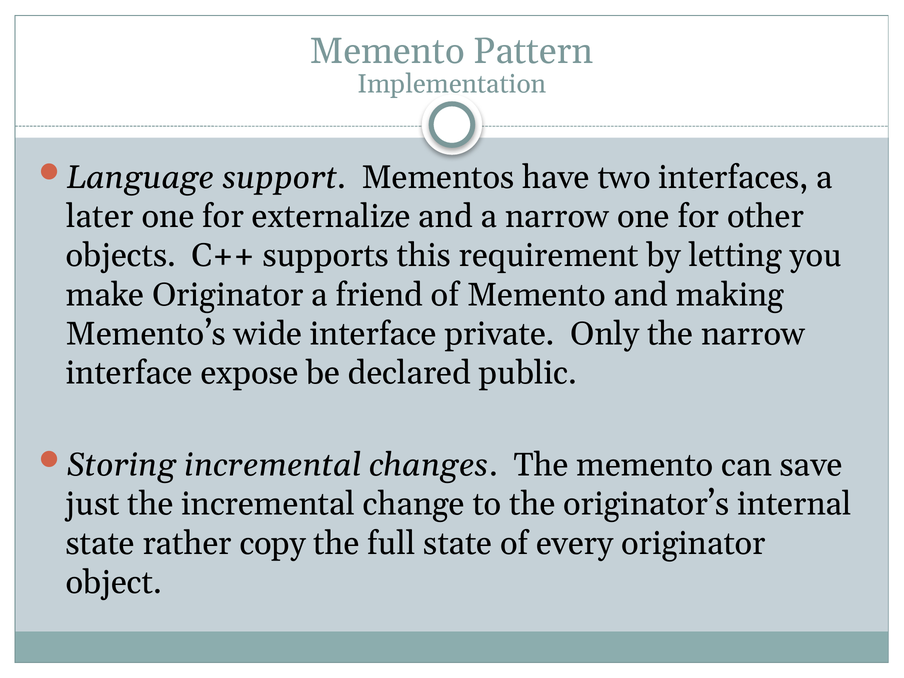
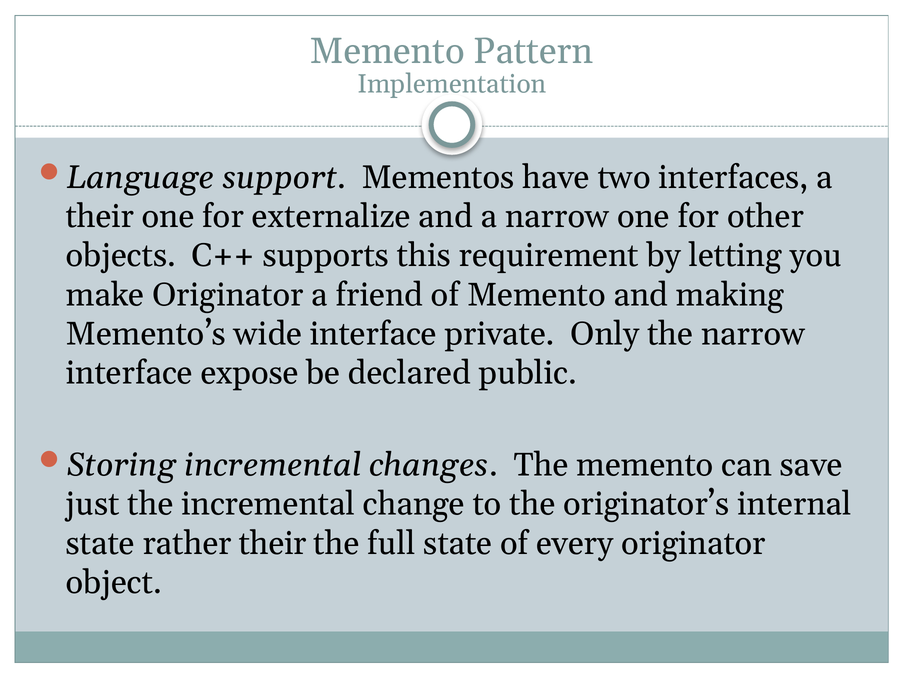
later: later -> their (100, 216)
rather copy: copy -> their (273, 543)
